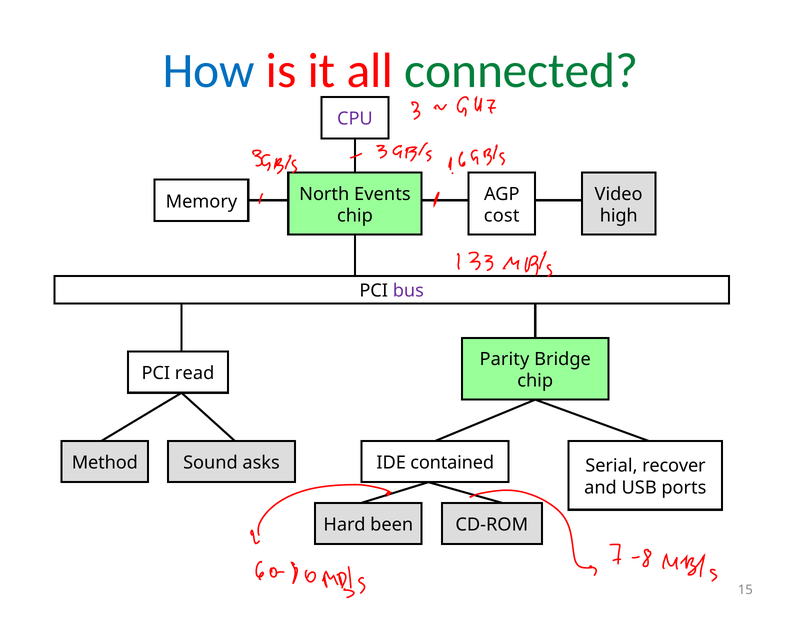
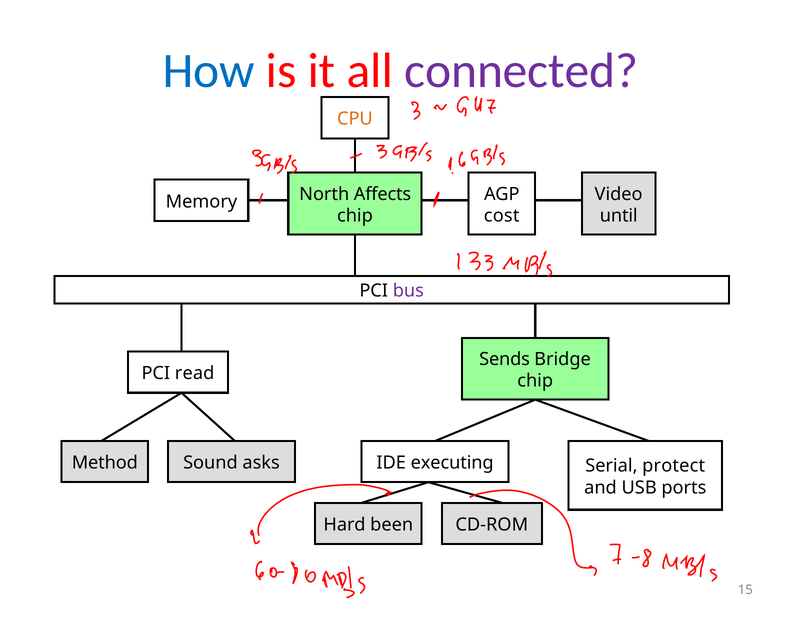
connected colour: green -> purple (521, 71)
CPU colour: purple -> orange (355, 119)
Events: Events -> Affects (382, 194)
high: high -> until (619, 216)
Parity: Parity -> Sends (505, 359)
contained: contained -> executing (452, 463)
recover: recover -> protect (674, 466)
